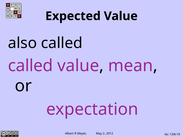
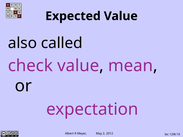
called: called -> check (30, 66)
